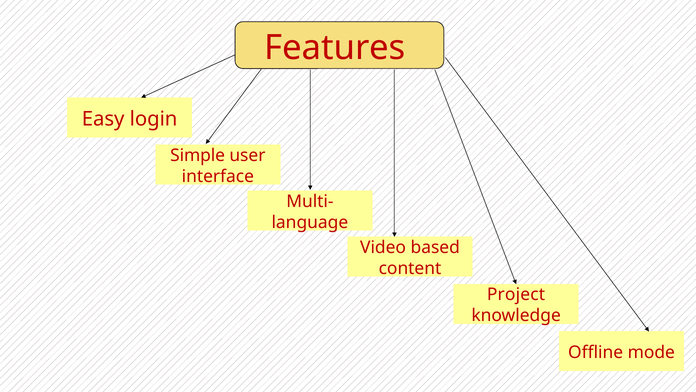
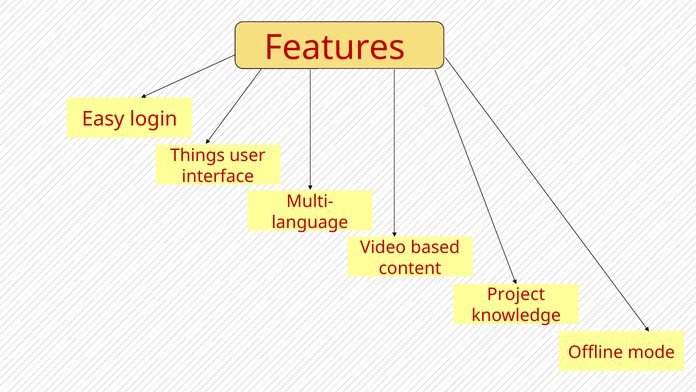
Simple: Simple -> Things (198, 155)
